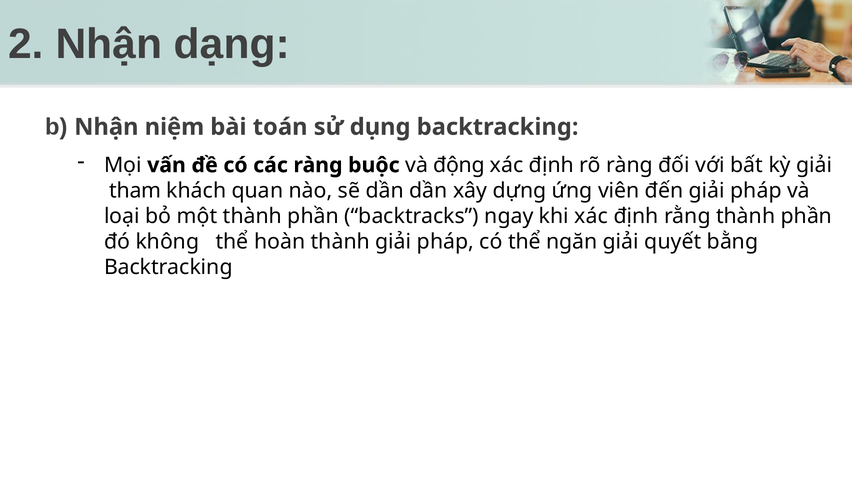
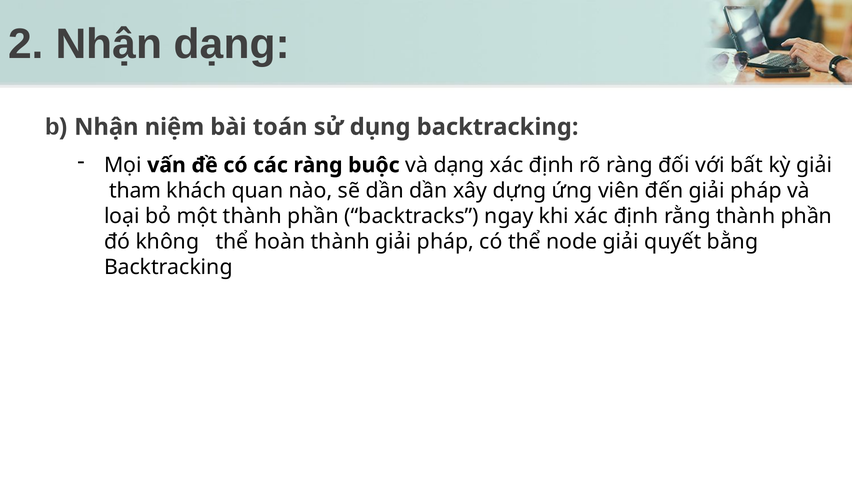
và động: động -> dạng (459, 165)
ngăn: ngăn -> node (572, 242)
